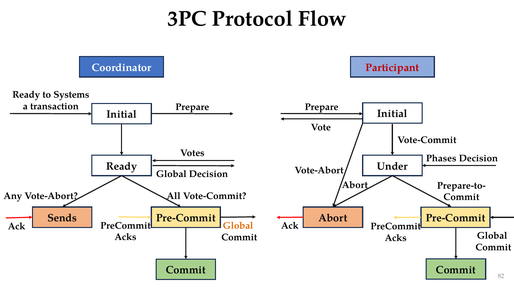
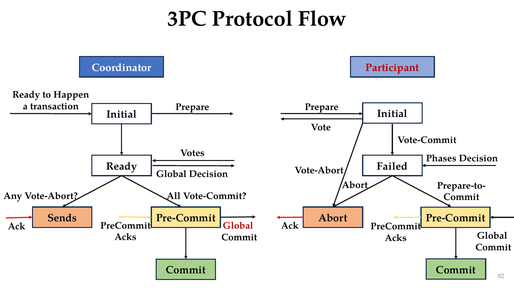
Systems: Systems -> Happen (71, 95)
Under: Under -> Failed (392, 166)
Global colour: orange -> red (238, 226)
